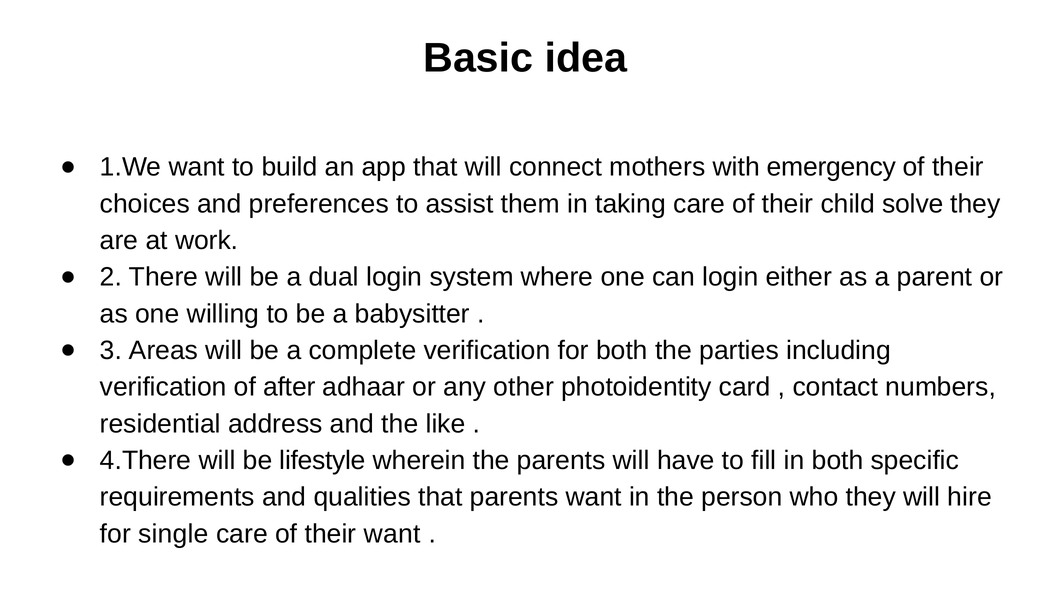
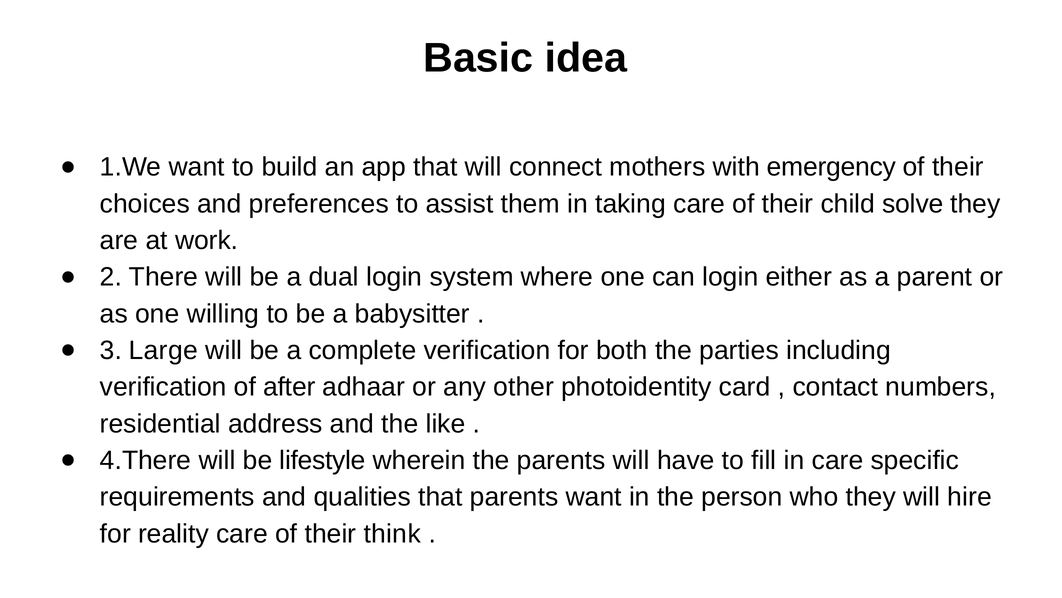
Areas: Areas -> Large (163, 350)
in both: both -> care (838, 460)
single: single -> reality (173, 533)
their want: want -> think (392, 533)
